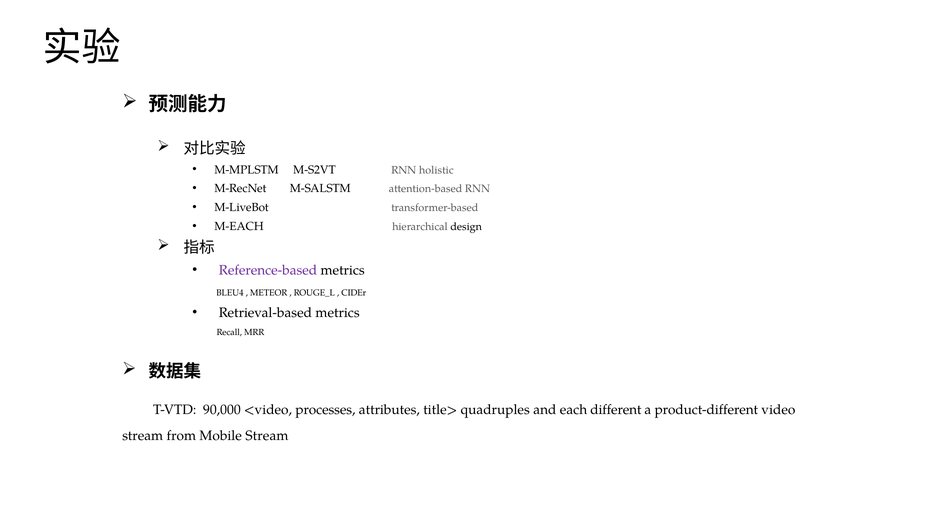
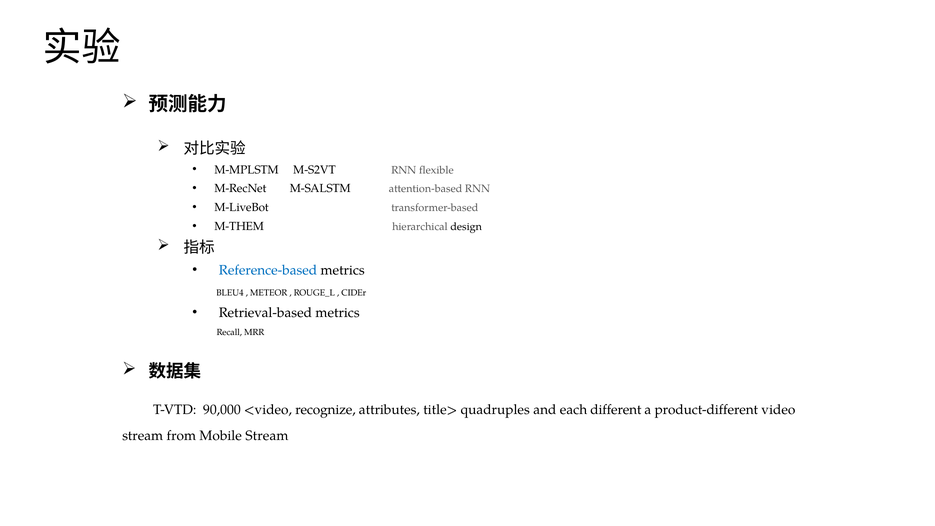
holistic: holistic -> flexible (436, 170)
M-EACH: M-EACH -> M-THEM (239, 226)
Reference-based colour: purple -> blue (268, 270)
processes: processes -> recognize (325, 410)
